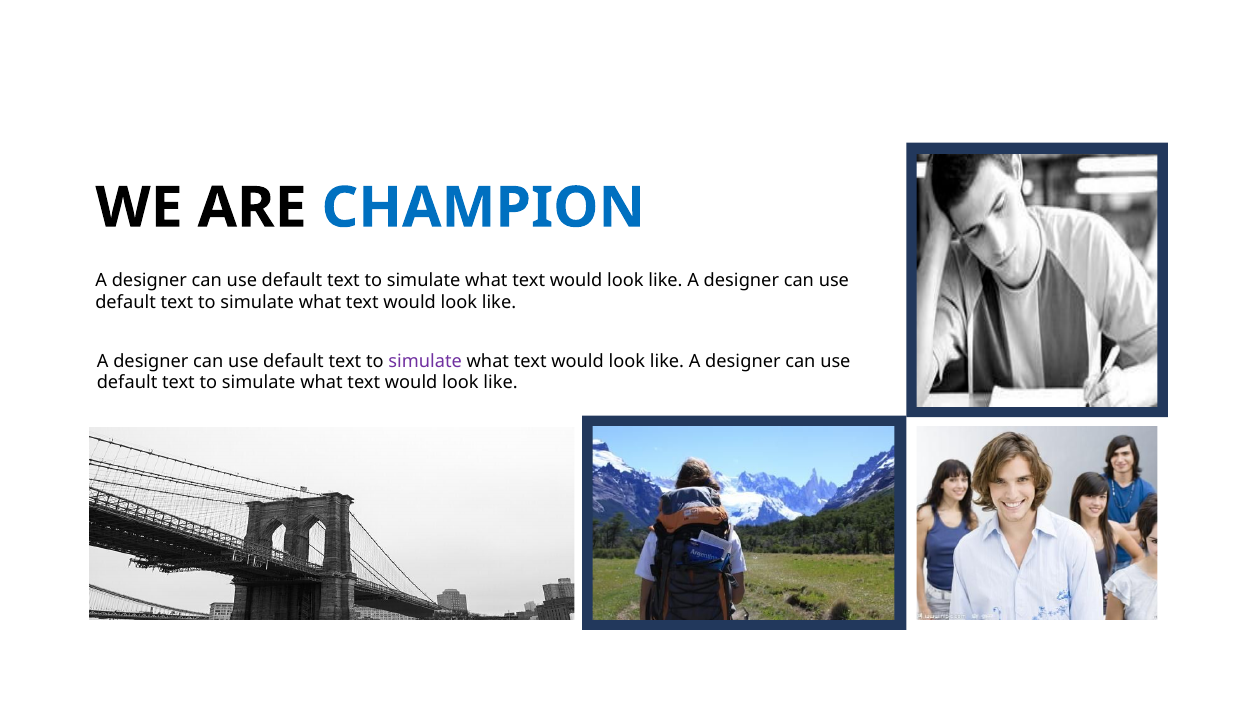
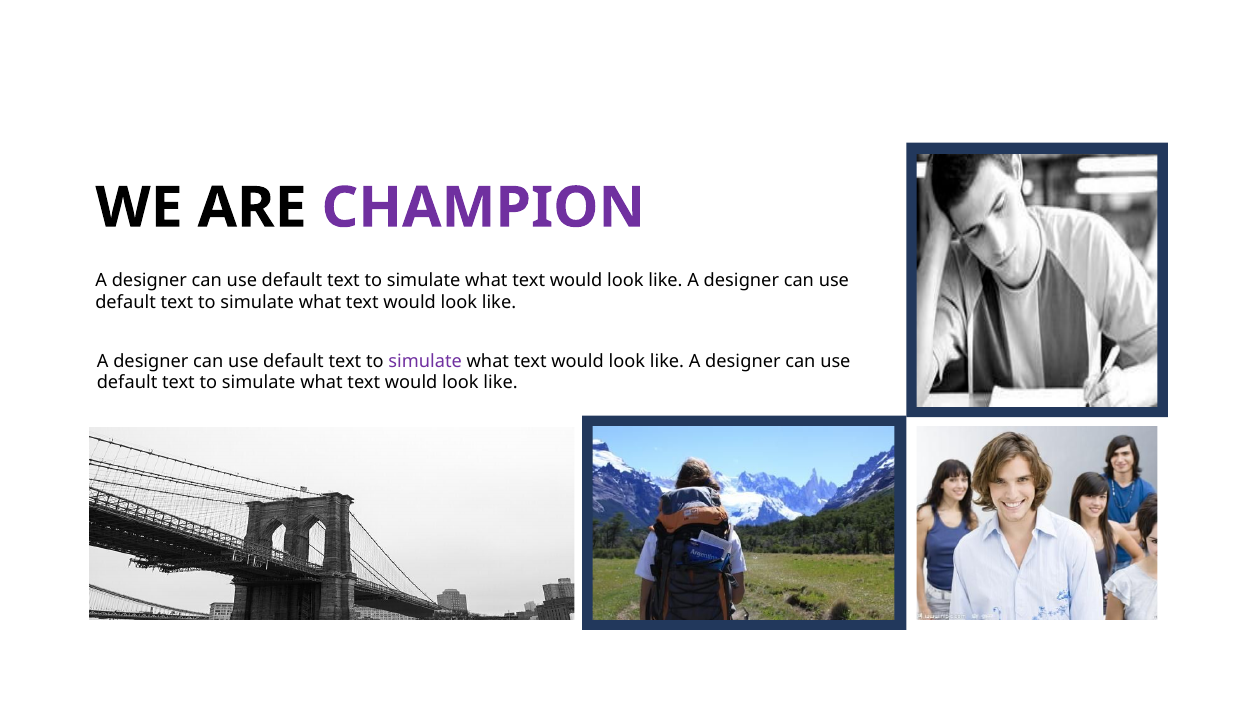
CHAMPION colour: blue -> purple (483, 208)
